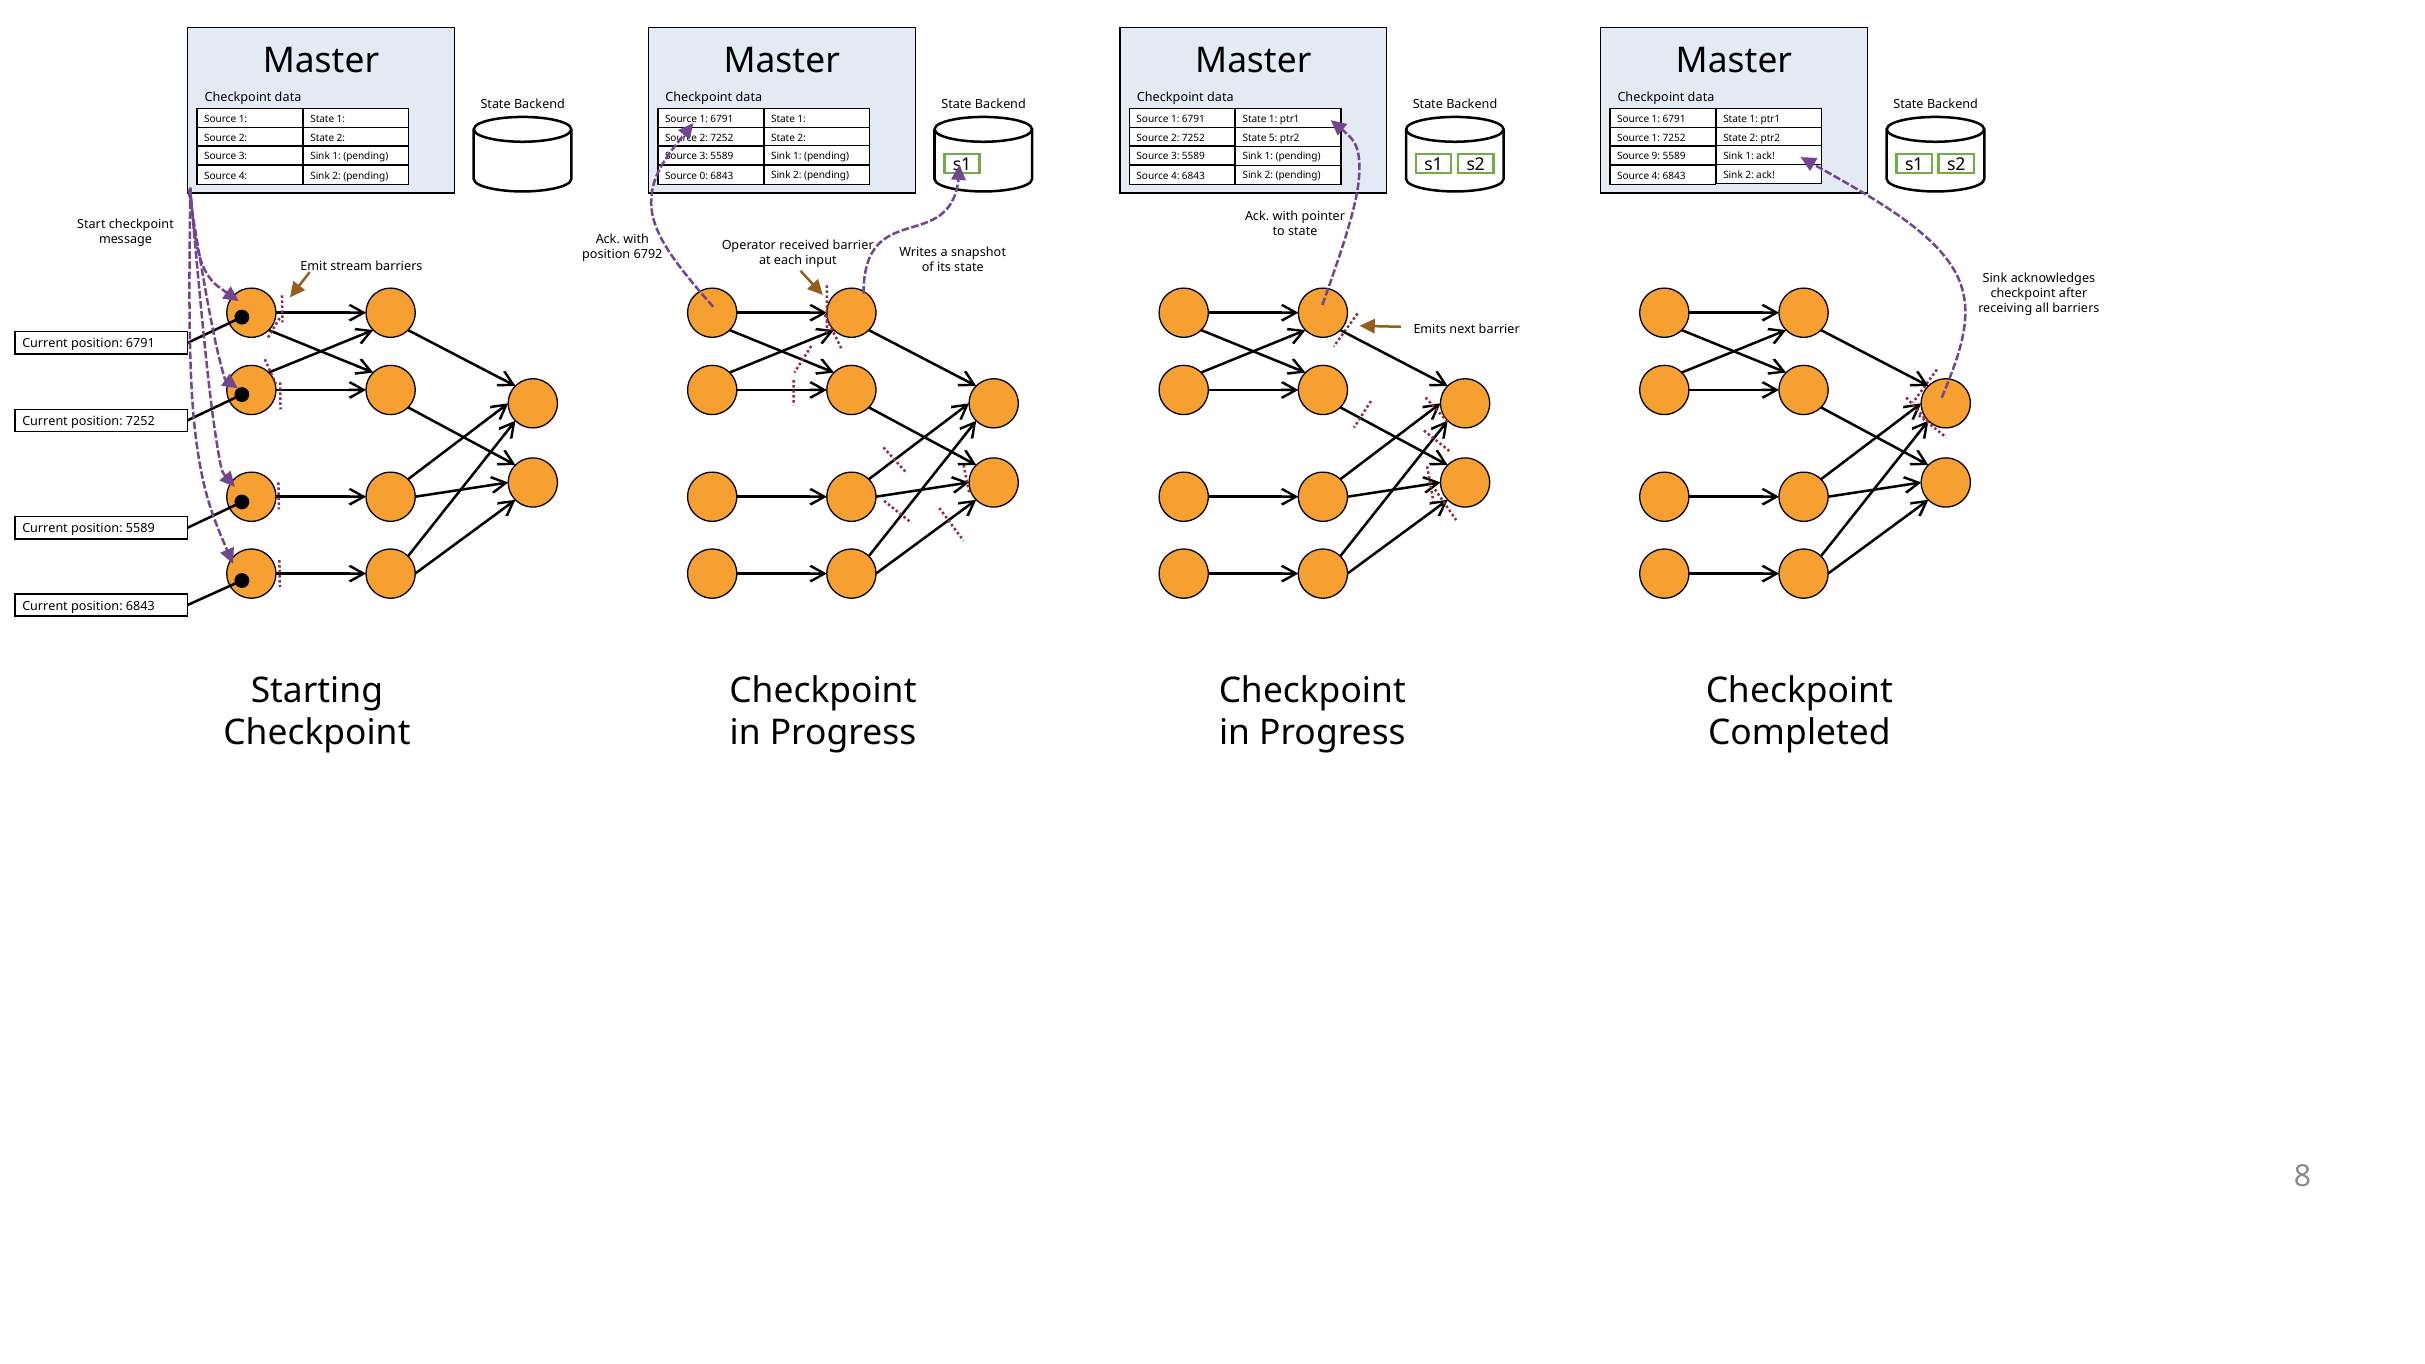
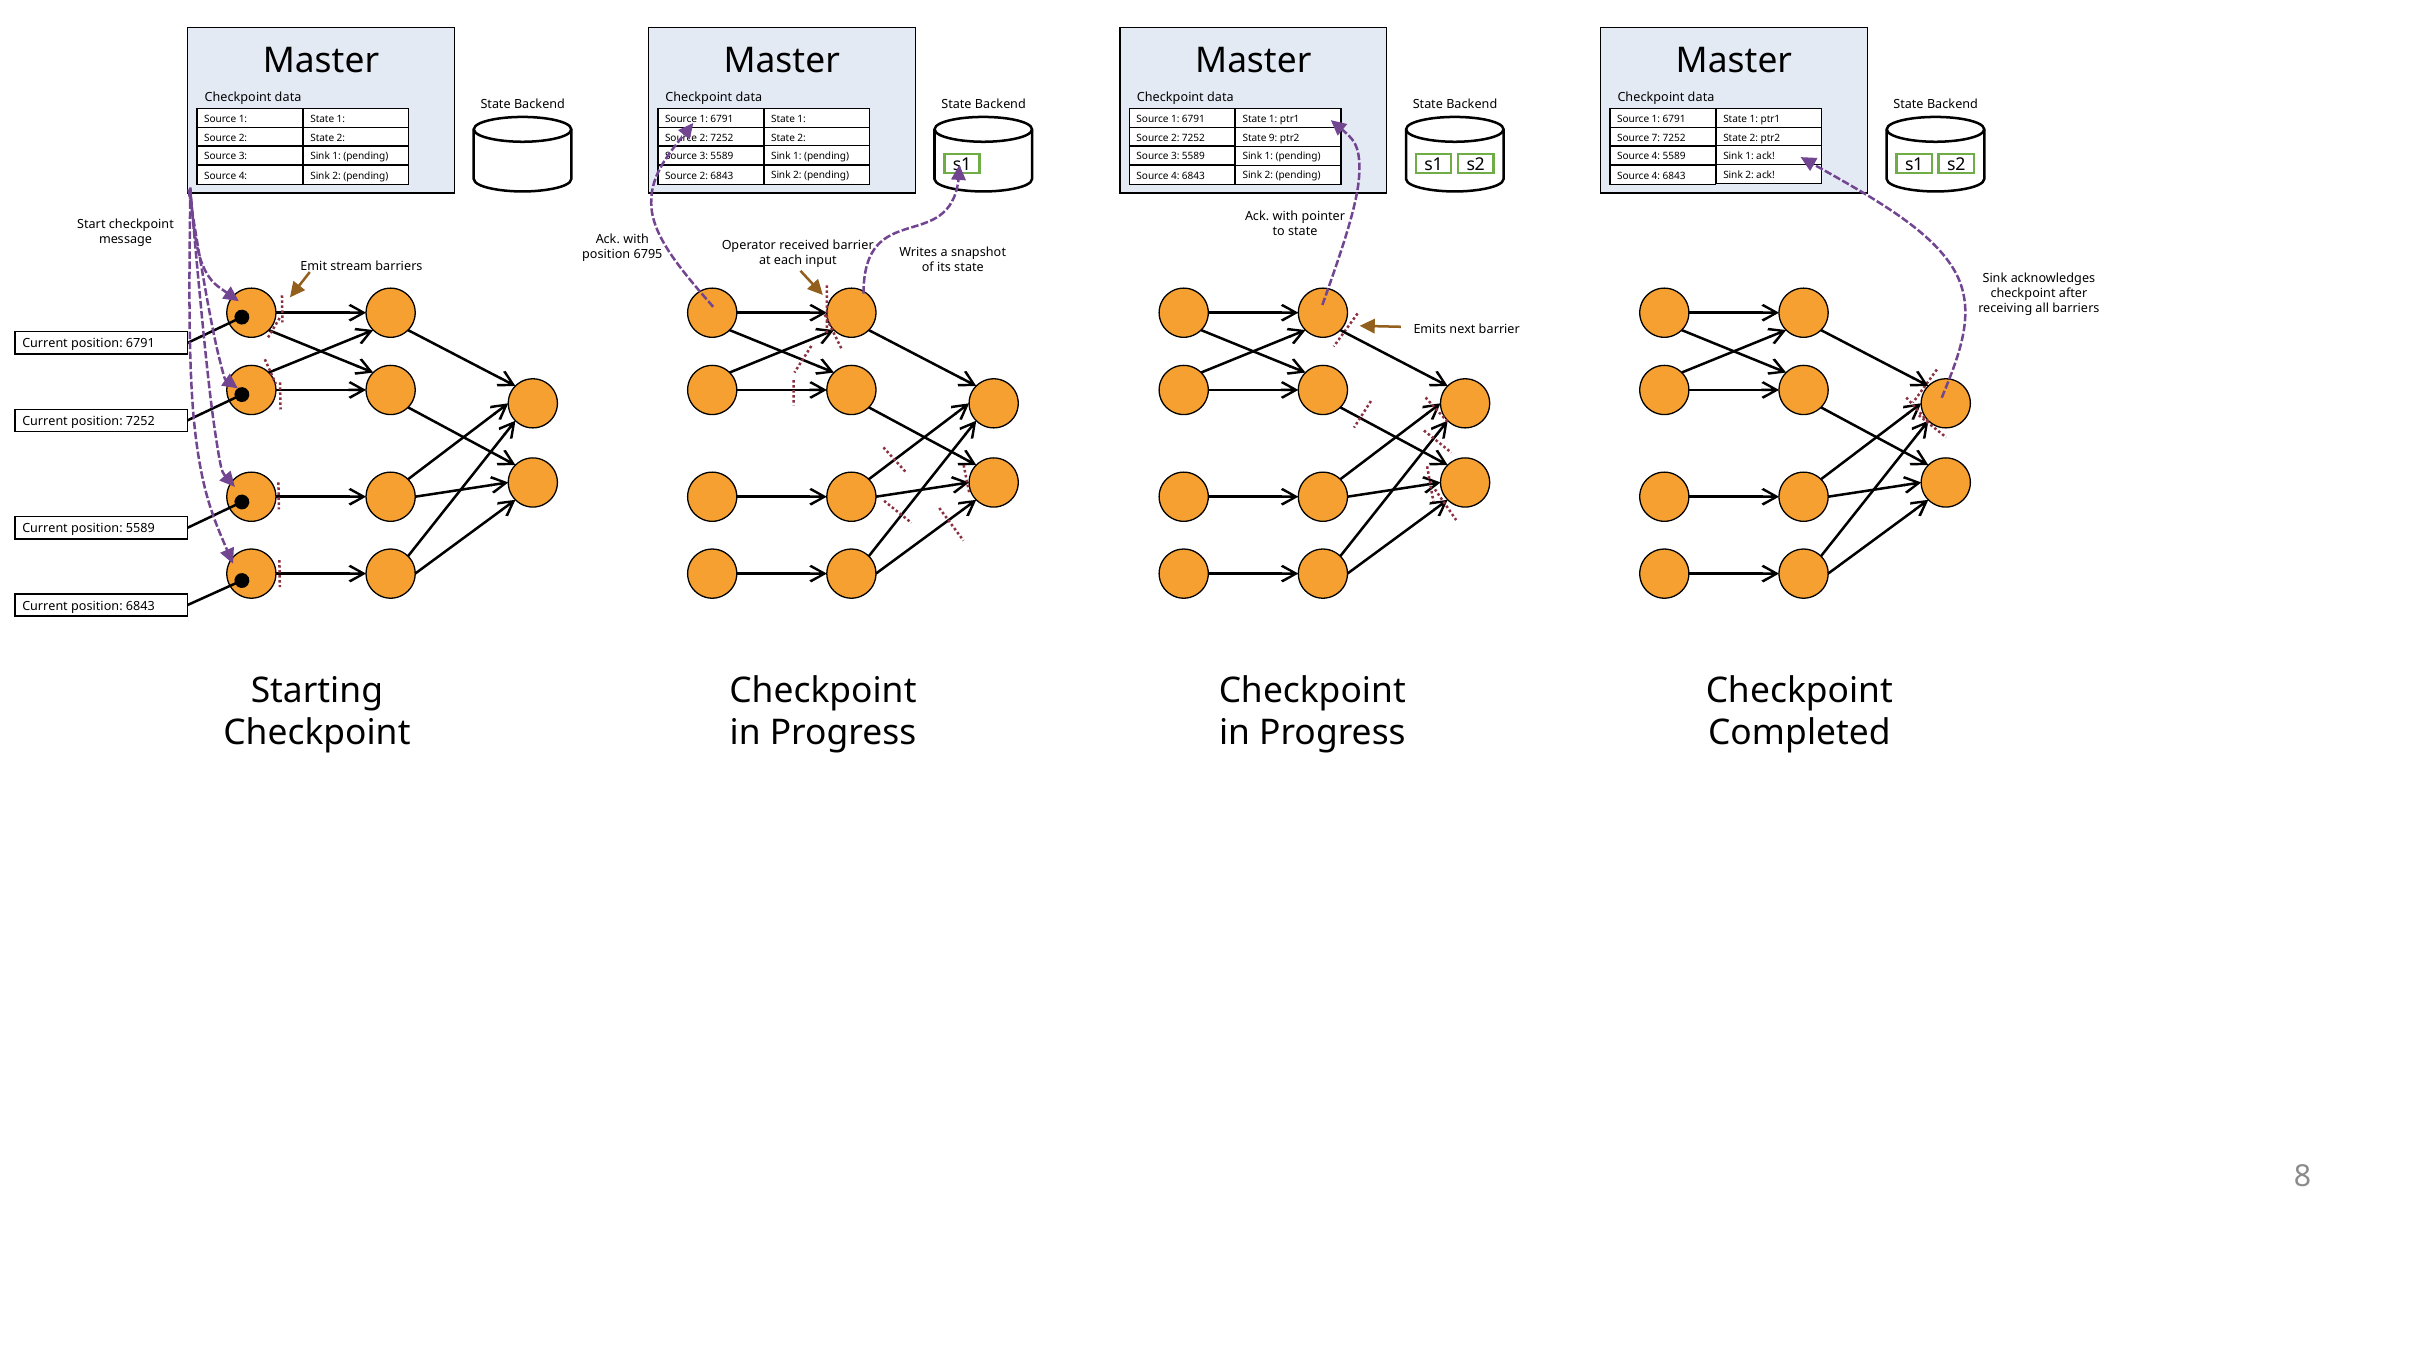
5: 5 -> 9 (1273, 138)
1: 1 -> 7 (1656, 138)
9: 9 -> 4 (1656, 156)
0: 0 -> 2 (704, 176)
6792: 6792 -> 6795 (648, 255)
